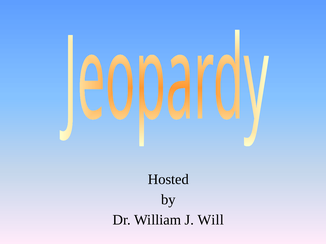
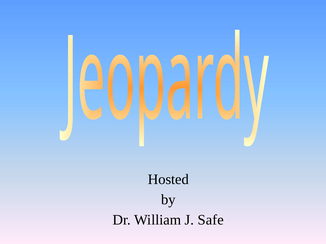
Will: Will -> Safe (211, 220)
